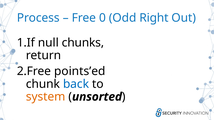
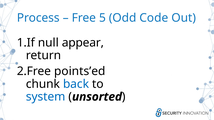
0: 0 -> 5 (102, 18)
Right: Right -> Code (154, 18)
chunks: chunks -> appear (83, 43)
system colour: orange -> blue (46, 97)
